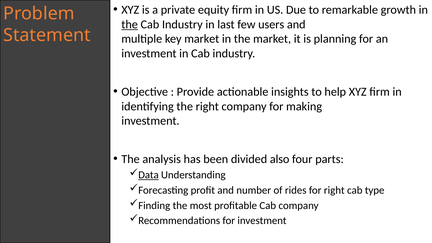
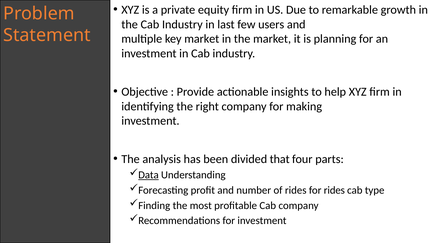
the underline: present -> none (130, 24)
also: also -> that (280, 159)
for right: right -> rides (334, 190)
